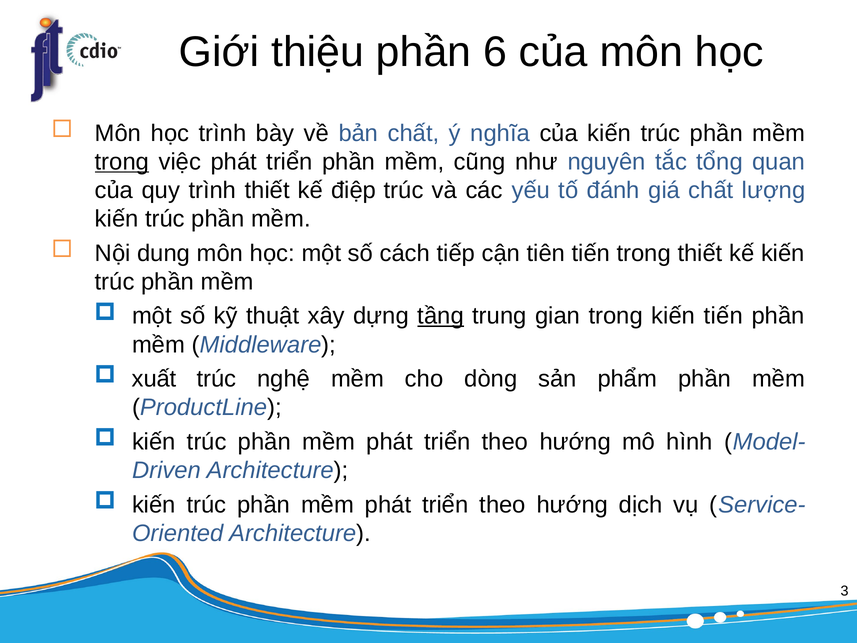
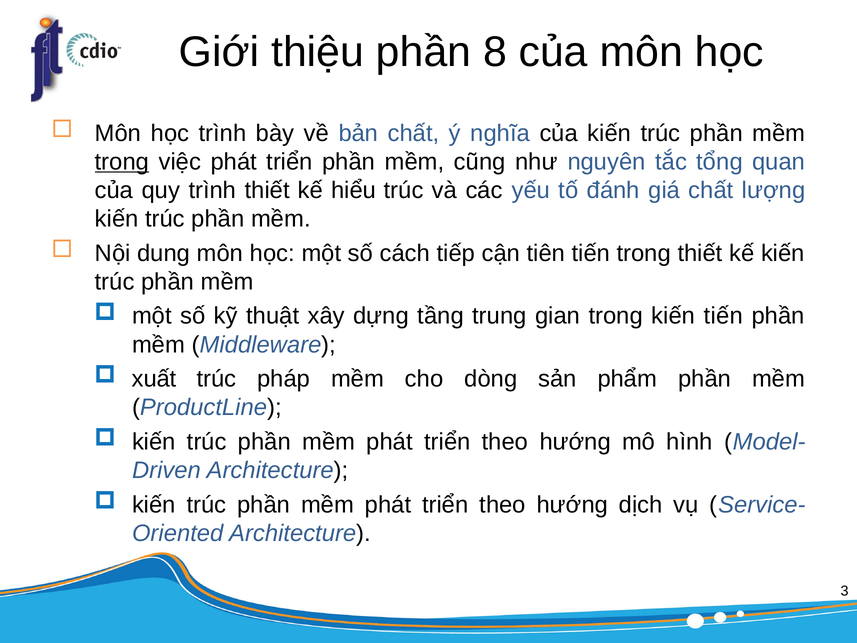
6: 6 -> 8 (495, 52)
điệp: điệp -> hiểu (354, 190)
tầng underline: present -> none (441, 316)
nghệ: nghệ -> pháp (284, 379)
